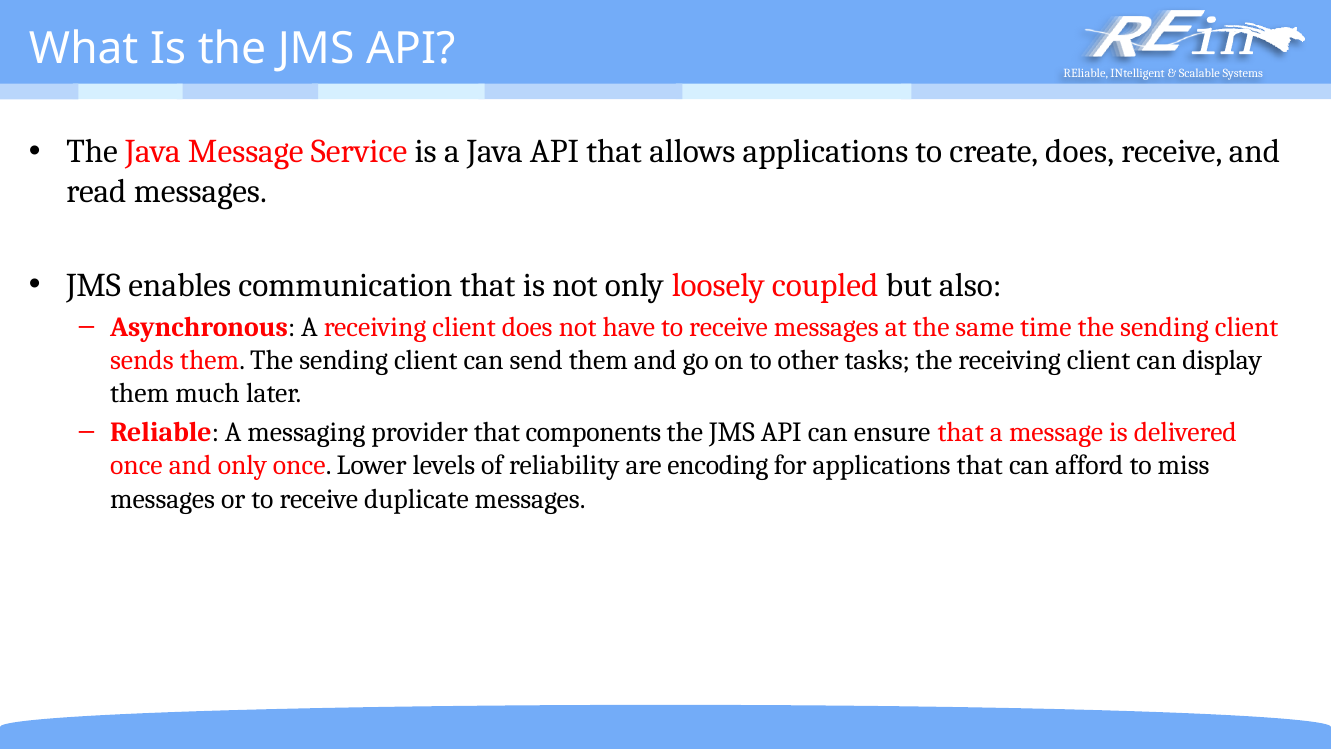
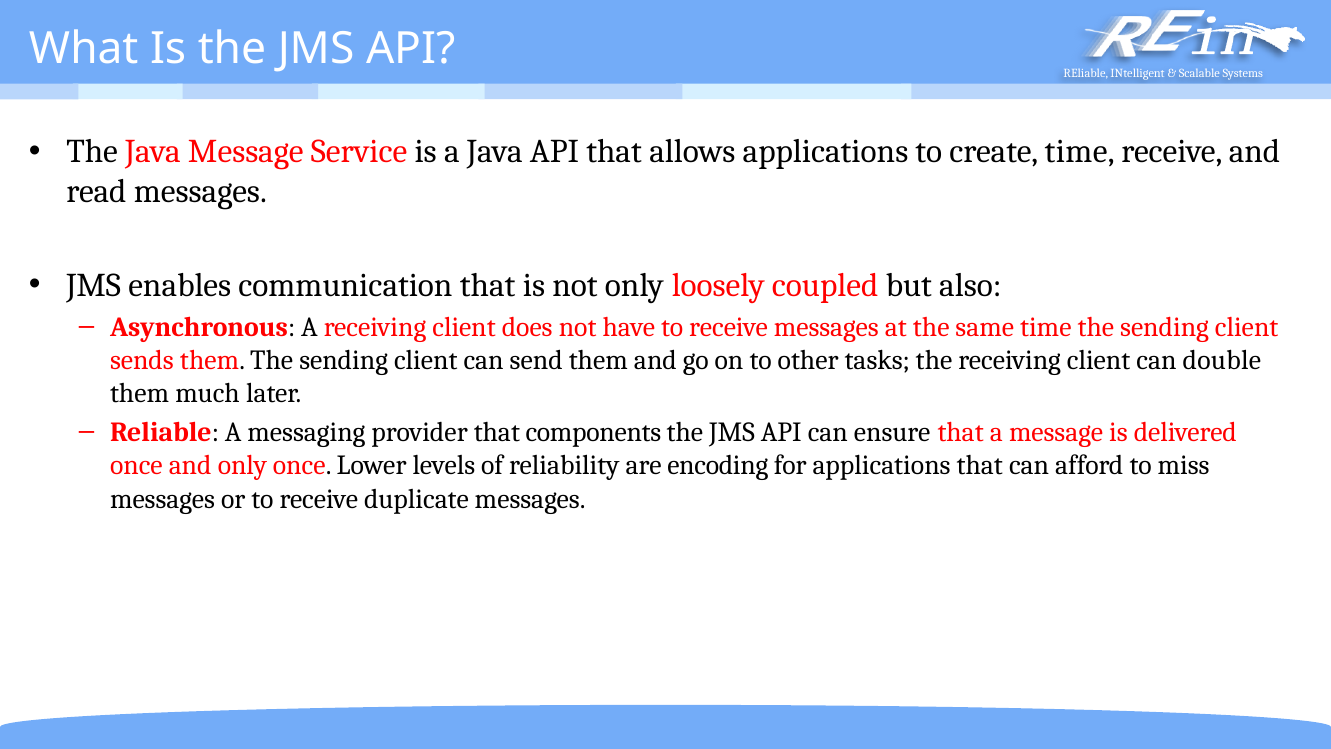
create does: does -> time (1080, 152)
display: display -> double (1222, 360)
